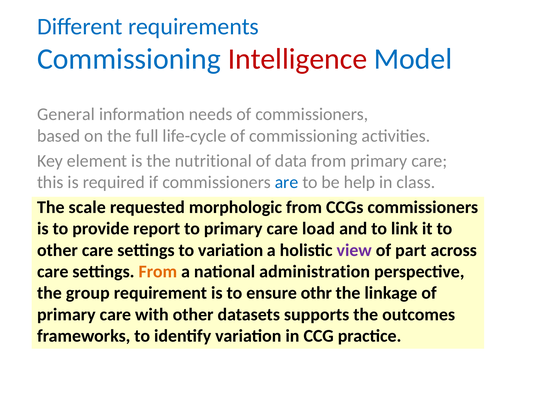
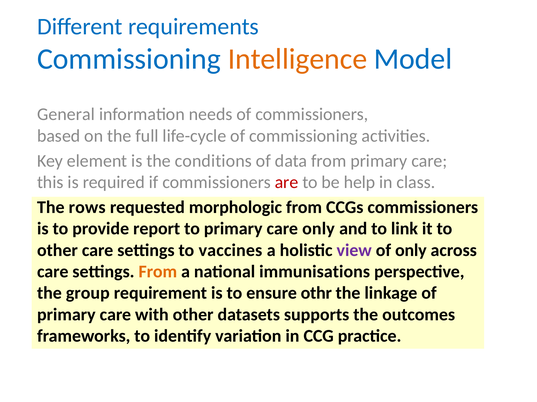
Intelligence colour: red -> orange (297, 59)
nutritional: nutritional -> conditions (213, 161)
are colour: blue -> red (287, 183)
scale: scale -> rows (87, 208)
care load: load -> only (318, 229)
to variation: variation -> vaccines (230, 251)
of part: part -> only (411, 251)
administration: administration -> immunisations (315, 272)
